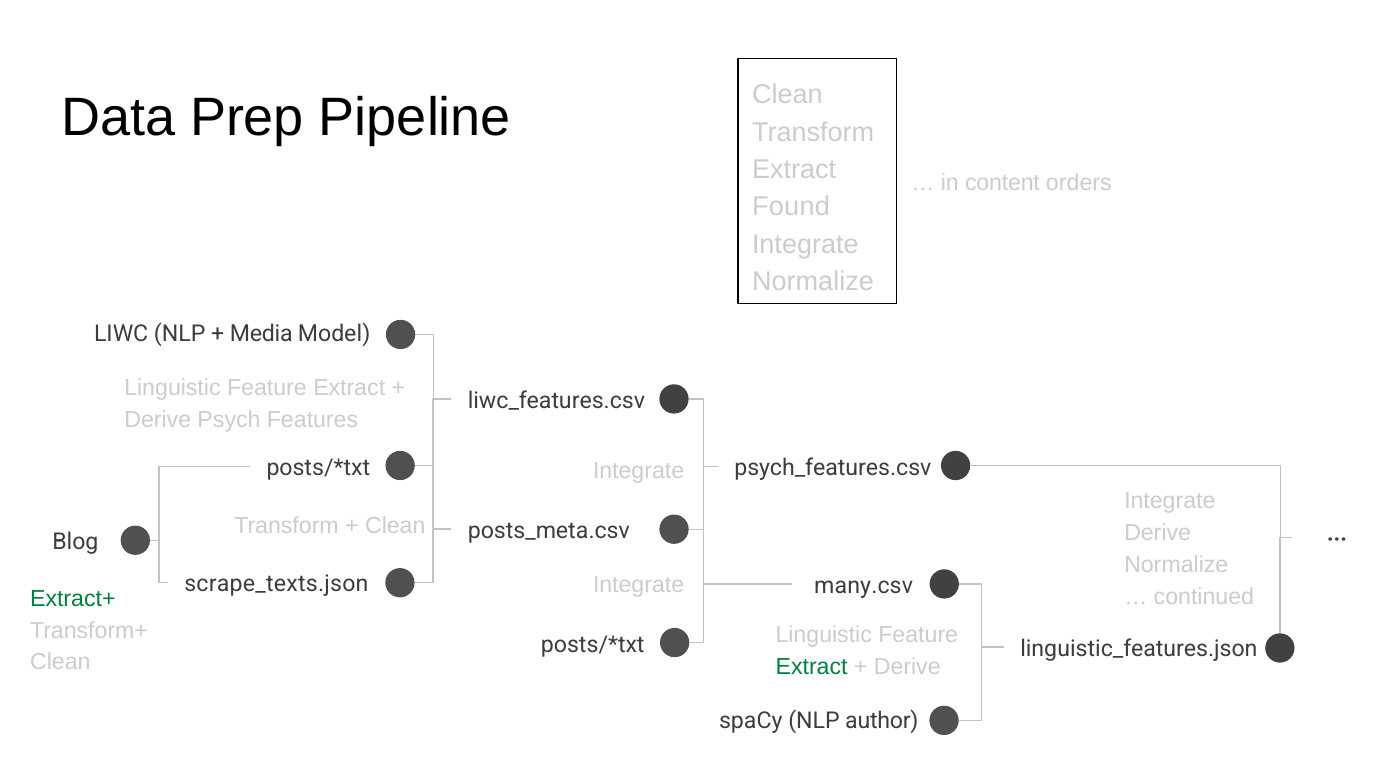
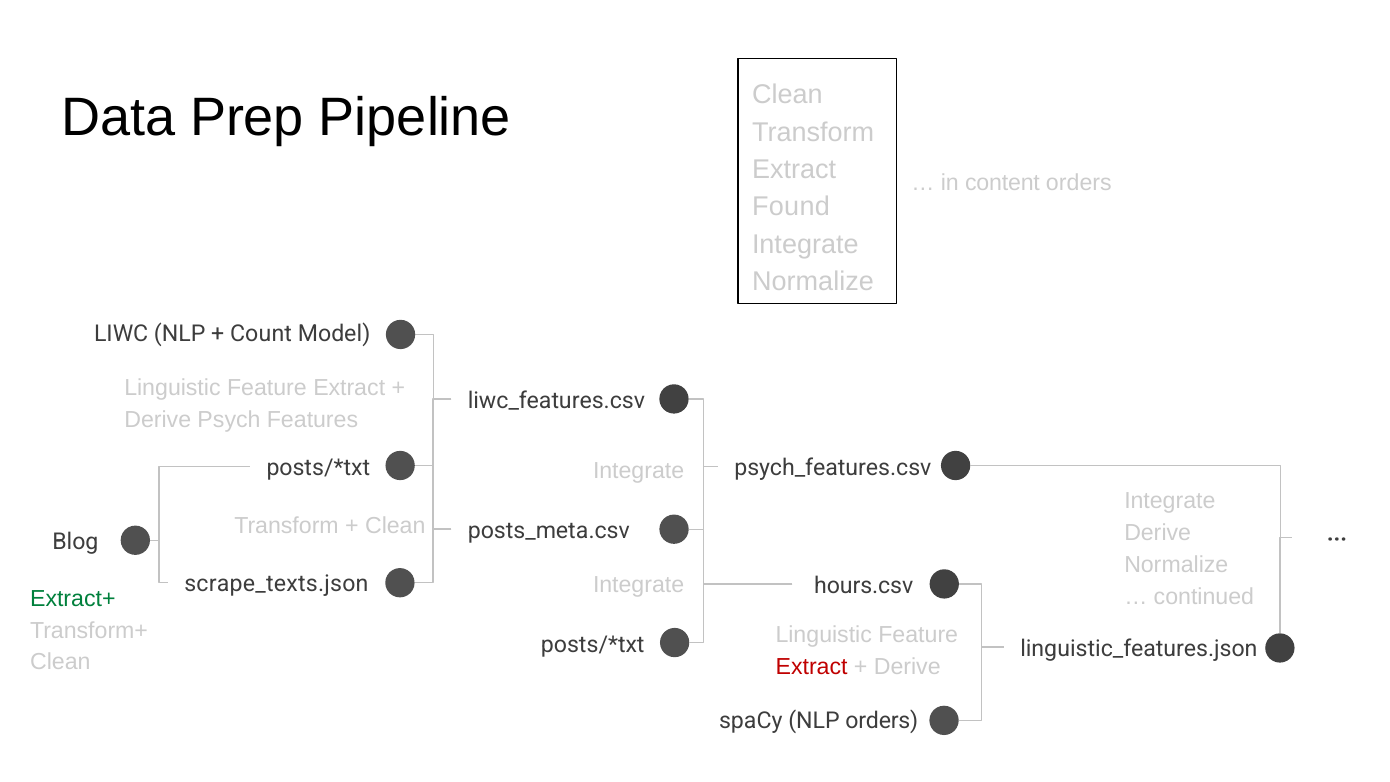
Media: Media -> Count (261, 334)
many.csv: many.csv -> hours.csv (864, 585)
Extract colour: green -> red (812, 667)
NLP author: author -> orders (882, 720)
